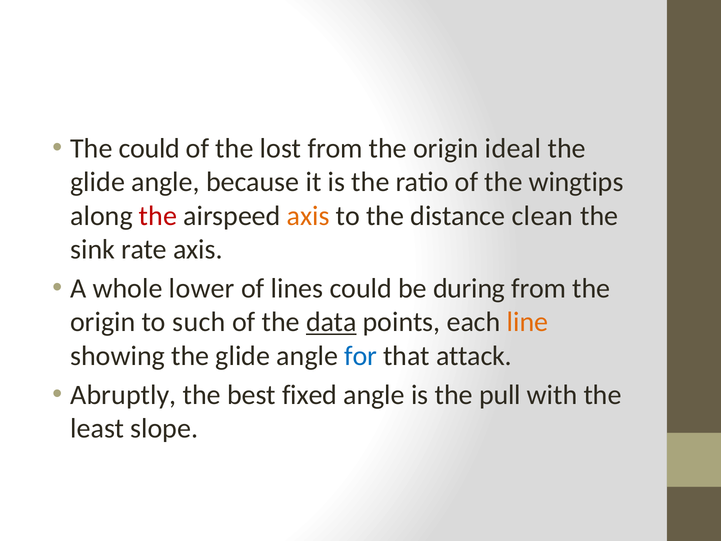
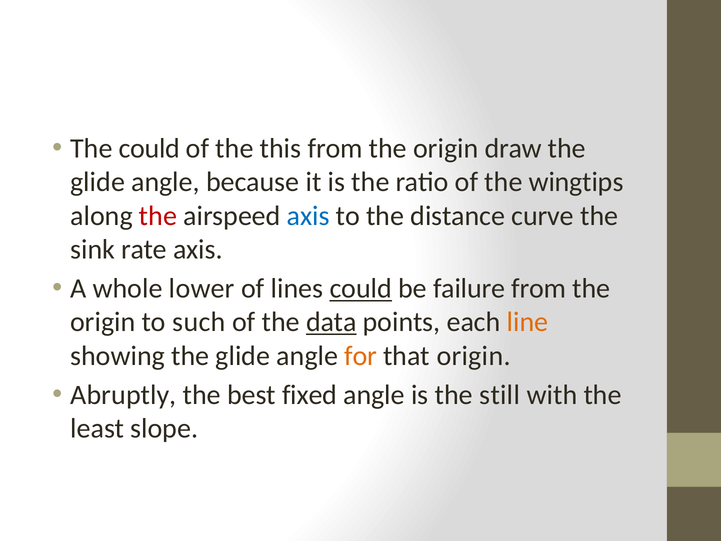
lost: lost -> this (281, 149)
ideal: ideal -> draw (513, 149)
axis colour: orange -> blue (308, 216)
clean: clean -> curve (543, 216)
could underline: none -> present (361, 288)
during: during -> failure (469, 288)
for colour: blue -> orange (361, 356)
that attack: attack -> origin (474, 356)
pull: pull -> still (500, 395)
